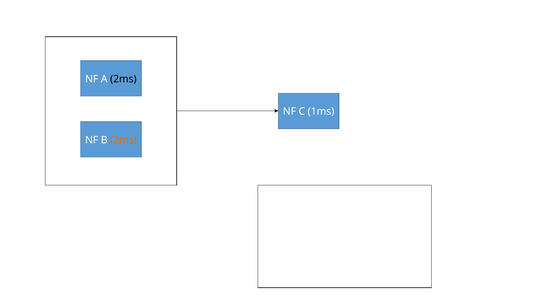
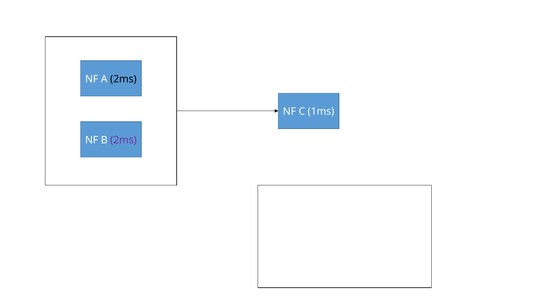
2ms colour: orange -> purple (123, 140)
